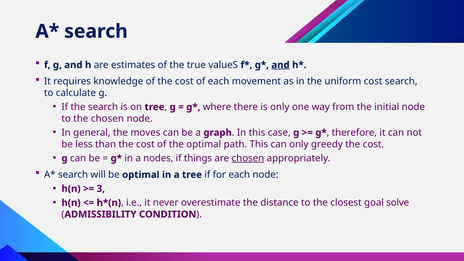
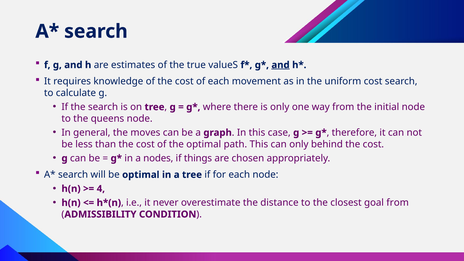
the chosen: chosen -> queens (107, 119)
greedy: greedy -> behind (327, 144)
chosen underline: present -> none (248, 158)
3: 3 -> 4 (101, 189)
goal solve: solve -> from (398, 203)
